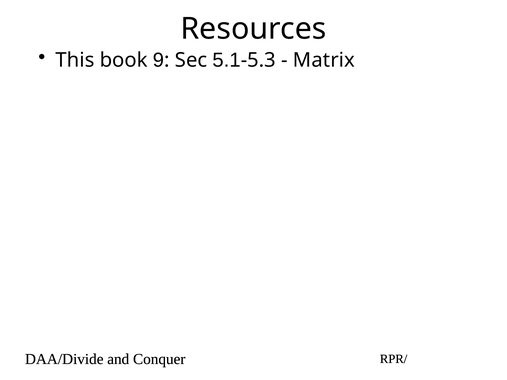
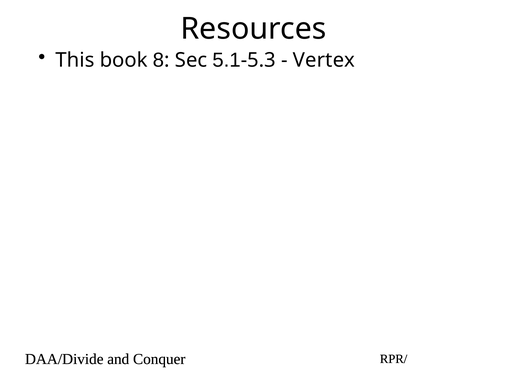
9: 9 -> 8 (159, 60)
Matrix: Matrix -> Vertex (324, 60)
